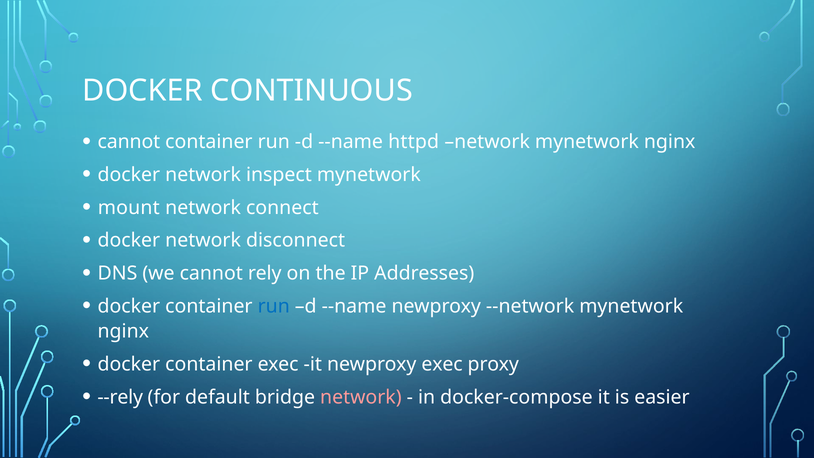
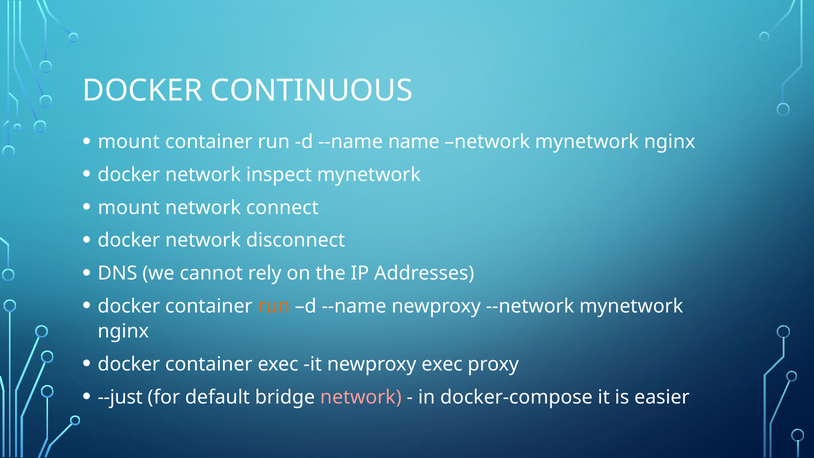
cannot: cannot -> mount (129, 142)
httpd: httpd -> name (414, 142)
run colour: blue -> orange (274, 306)
--rely: --rely -> --just (120, 397)
